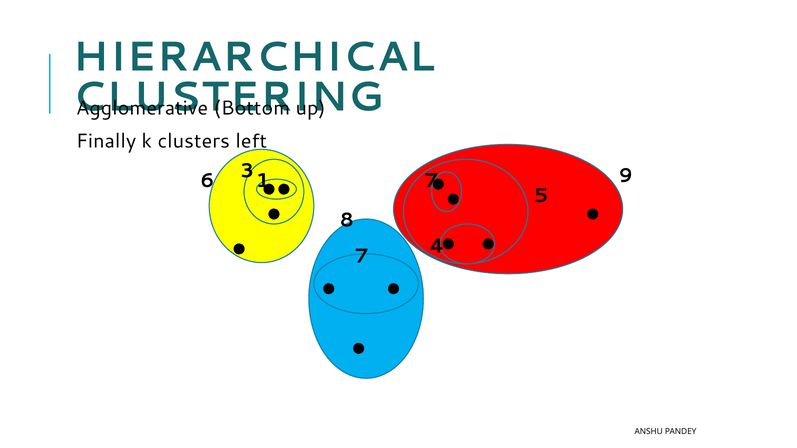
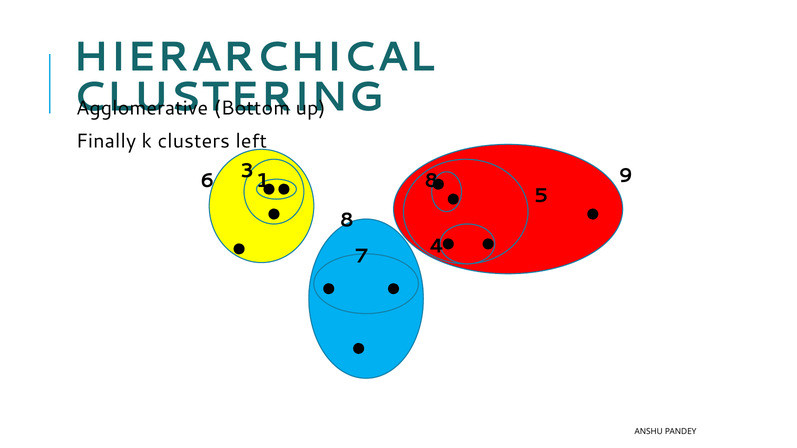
1 7: 7 -> 8 (431, 181)
